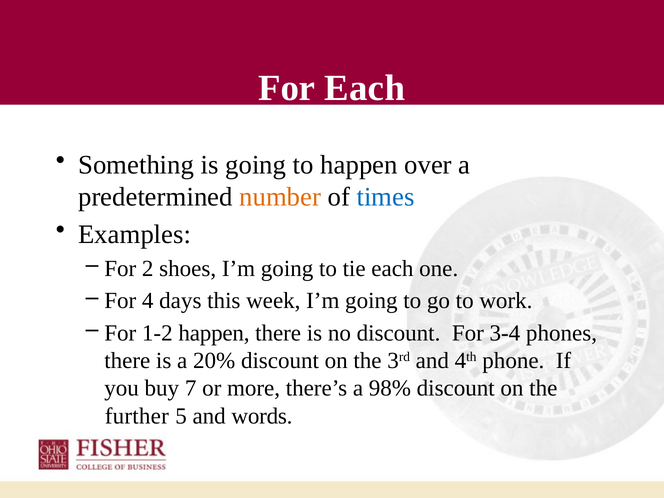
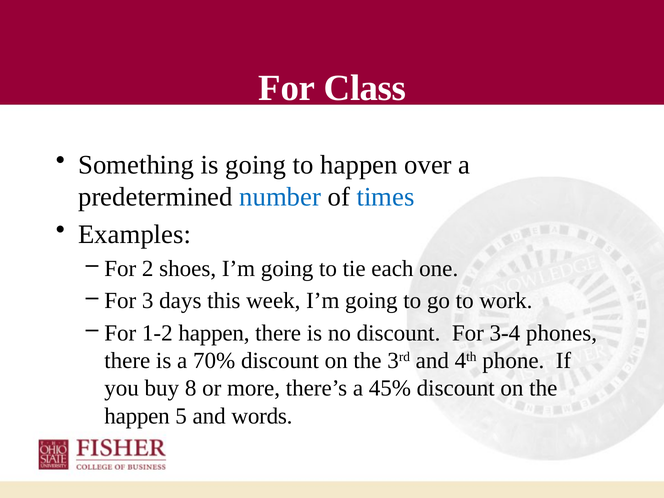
For Each: Each -> Class (365, 88)
number colour: orange -> blue (280, 197)
4: 4 -> 3 (148, 301)
20%: 20% -> 70% (214, 361)
7: 7 -> 8 (191, 388)
98%: 98% -> 45% (390, 388)
further: further -> happen (137, 416)
